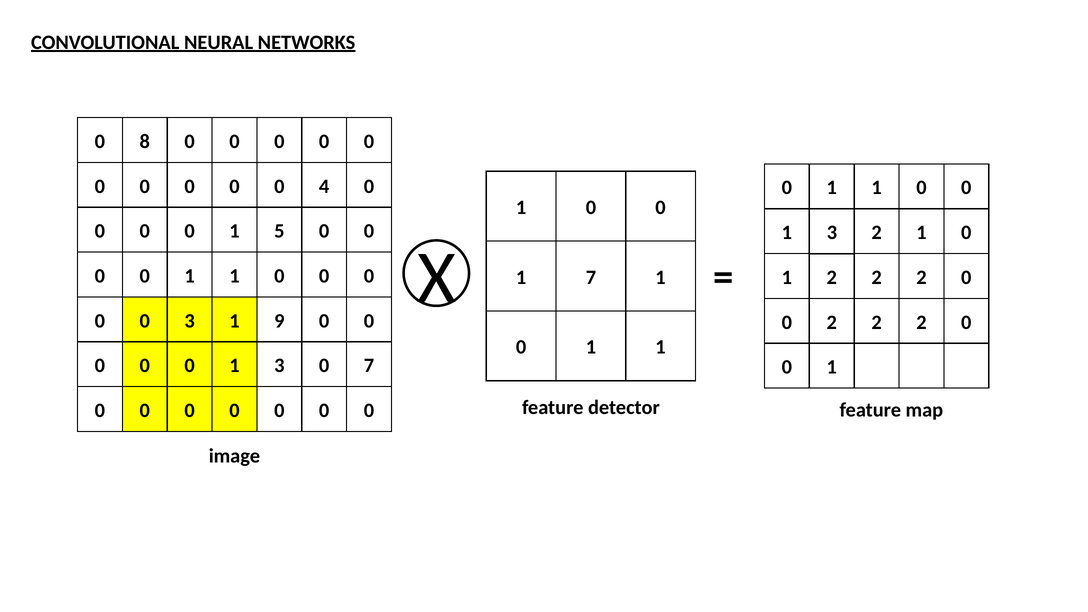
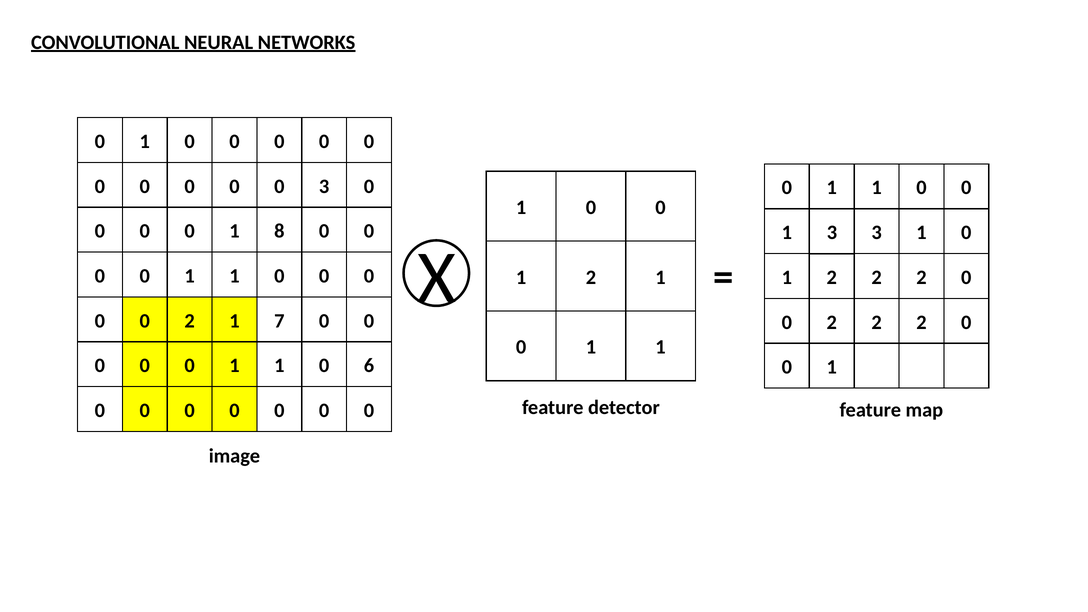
8: 8 -> 1 (145, 141)
0 4: 4 -> 3 (324, 186)
5: 5 -> 8 (279, 231)
2: 2 -> 3 (877, 233)
7: 7 -> 2 (591, 277)
3: 3 -> 2 (190, 321)
9: 9 -> 7 (279, 321)
3: 3 -> 1 (279, 366)
0 7: 7 -> 6 (369, 366)
